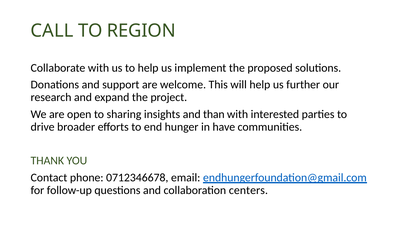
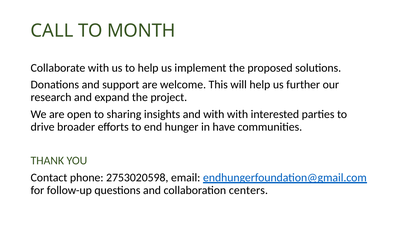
REGION: REGION -> MONTH (141, 31)
and than: than -> with (214, 114)
0712346678: 0712346678 -> 2753020598 (137, 178)
